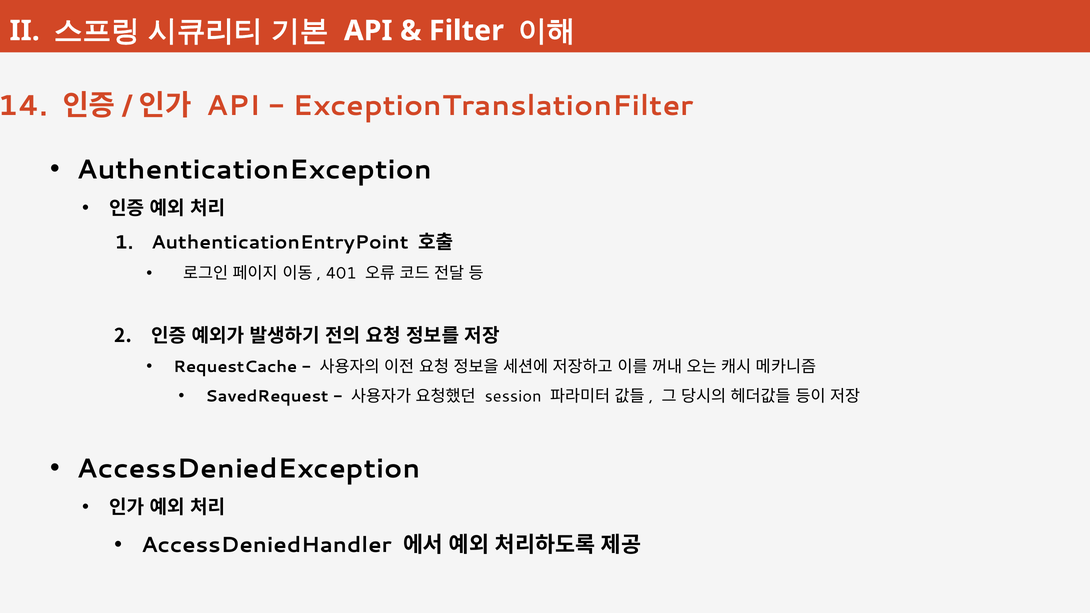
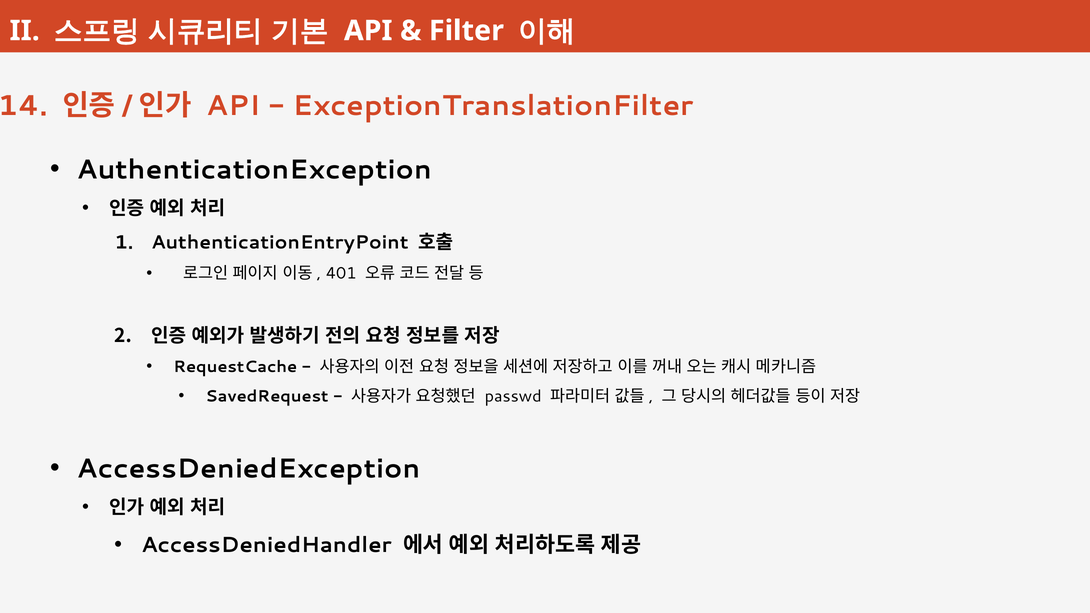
session: session -> passwd (513, 396)
